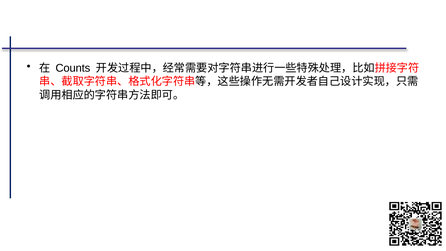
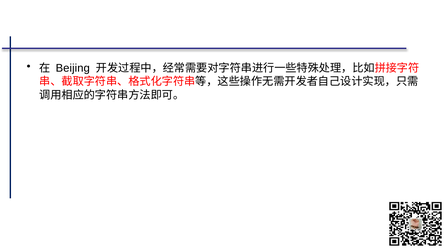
Counts: Counts -> Beijing (73, 68)
